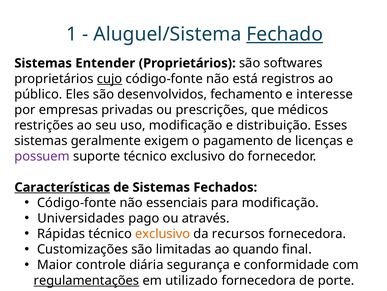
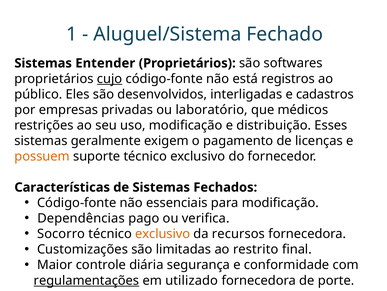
Fechado underline: present -> none (285, 34)
fechamento: fechamento -> interligadas (246, 94)
interesse: interesse -> cadastros (325, 94)
prescrições: prescrições -> laboratório (212, 109)
possuem colour: purple -> orange (42, 156)
Características underline: present -> none (62, 187)
Universidades: Universidades -> Dependências (81, 218)
através: através -> verifica (206, 218)
Rápidas: Rápidas -> Socorro (61, 233)
quando: quando -> restrito (256, 249)
